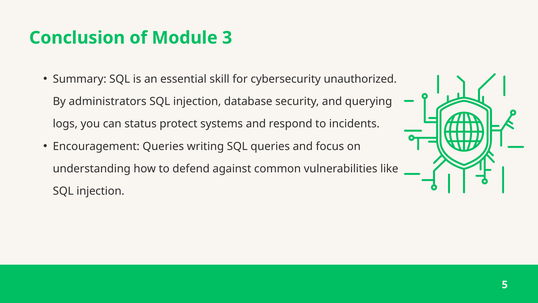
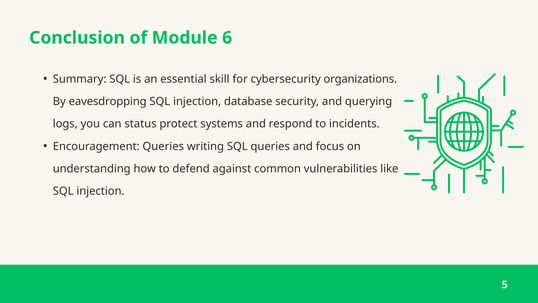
3: 3 -> 6 (227, 38)
unauthorized: unauthorized -> organizations (360, 79)
administrators: administrators -> eavesdropping (108, 101)
